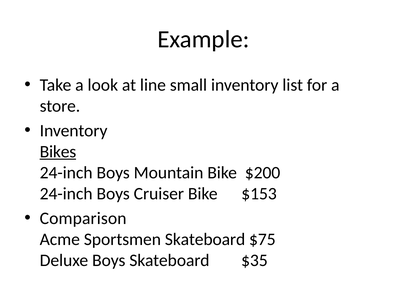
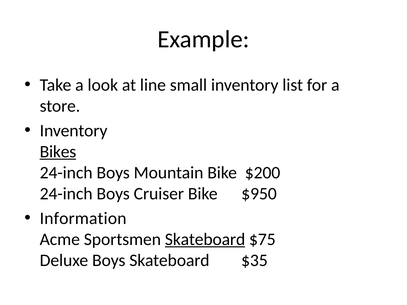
$153: $153 -> $950 (259, 194)
Comparison: Comparison -> Information (83, 218)
Skateboard underline: none -> present (205, 240)
